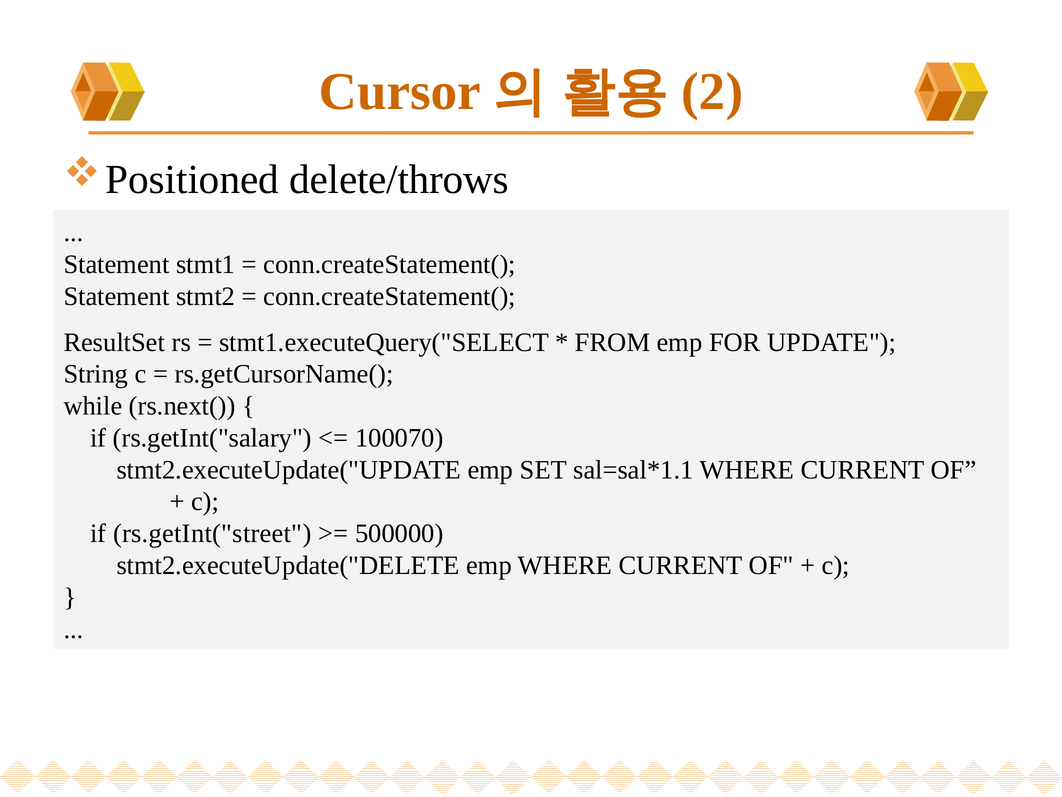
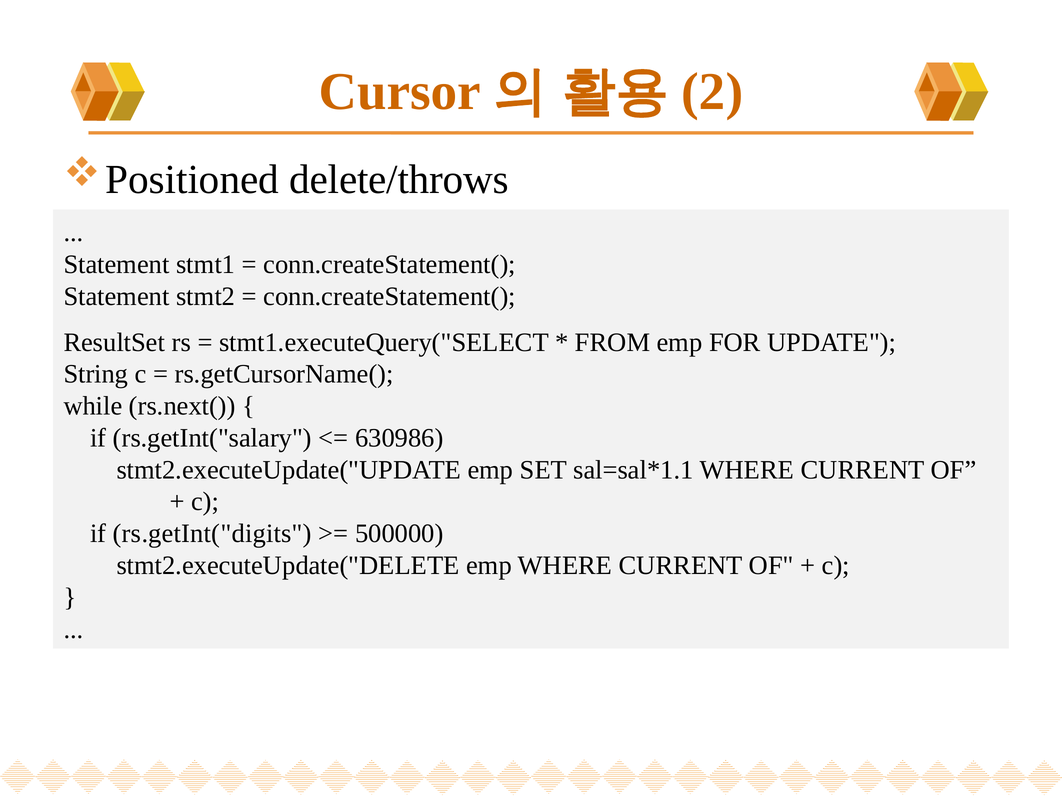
100070: 100070 -> 630986 (399, 438)
rs.getInt("street: rs.getInt("street -> rs.getInt("digits (212, 533)
